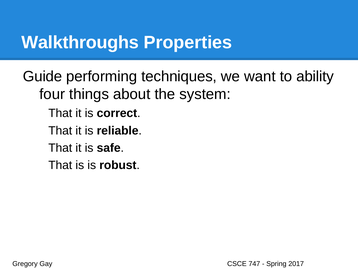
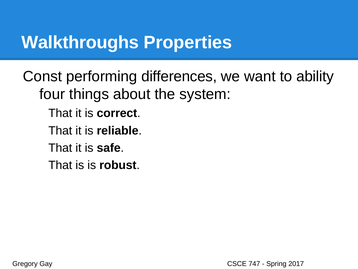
Guide: Guide -> Const (42, 76)
techniques: techniques -> differences (179, 76)
